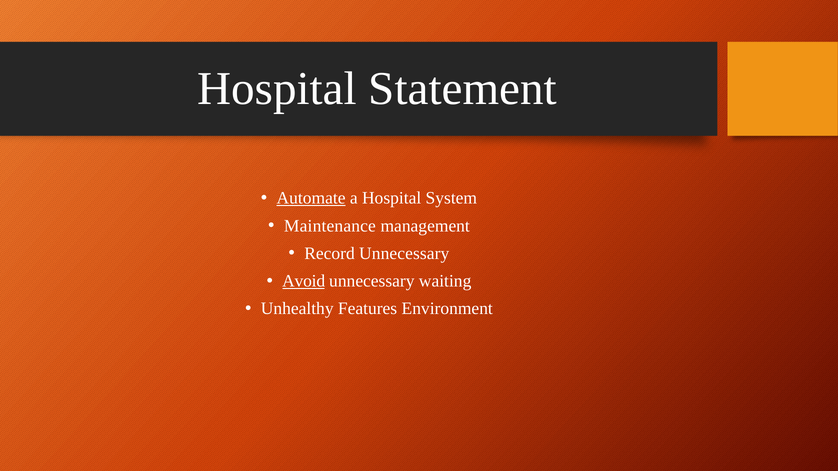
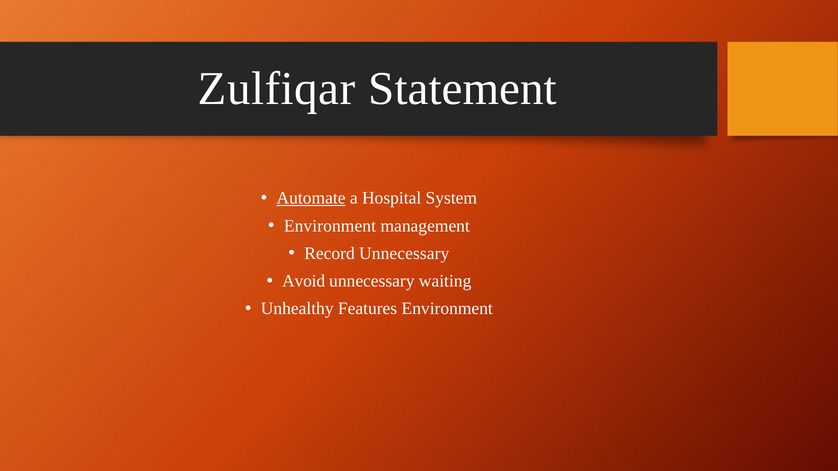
Hospital: Hospital -> Zulfiqar (277, 89)
Maintenance: Maintenance -> Environment (330, 226)
Avoid underline: present -> none (304, 281)
